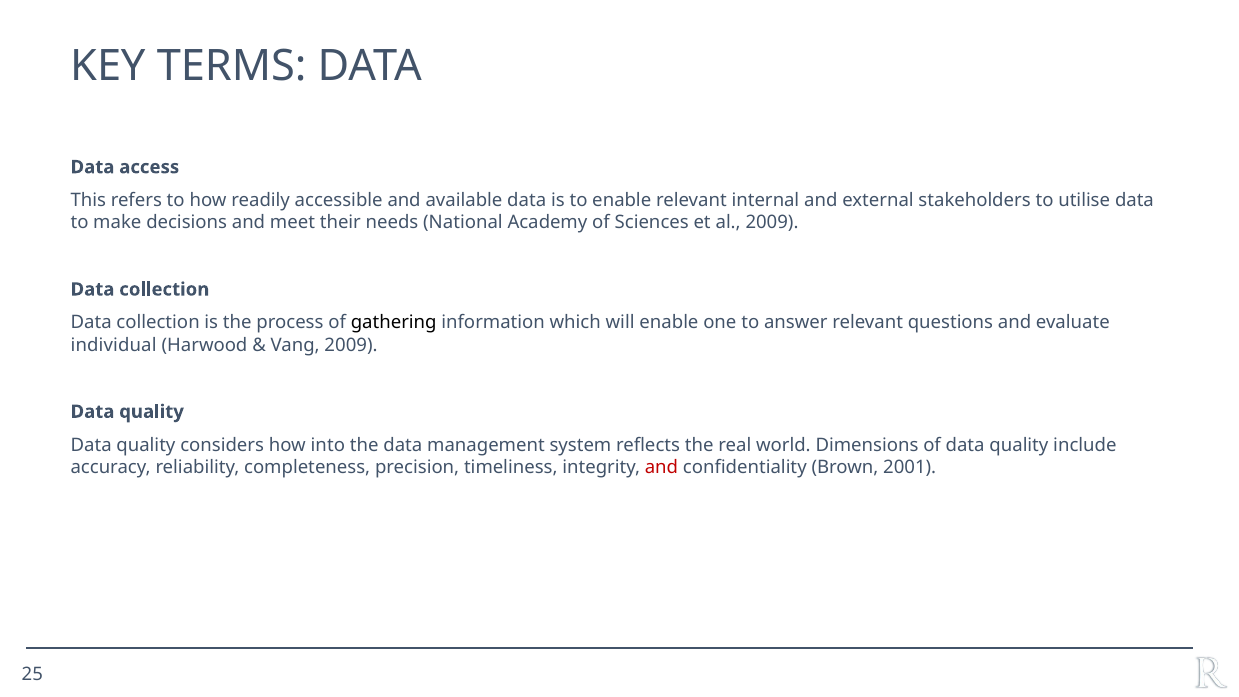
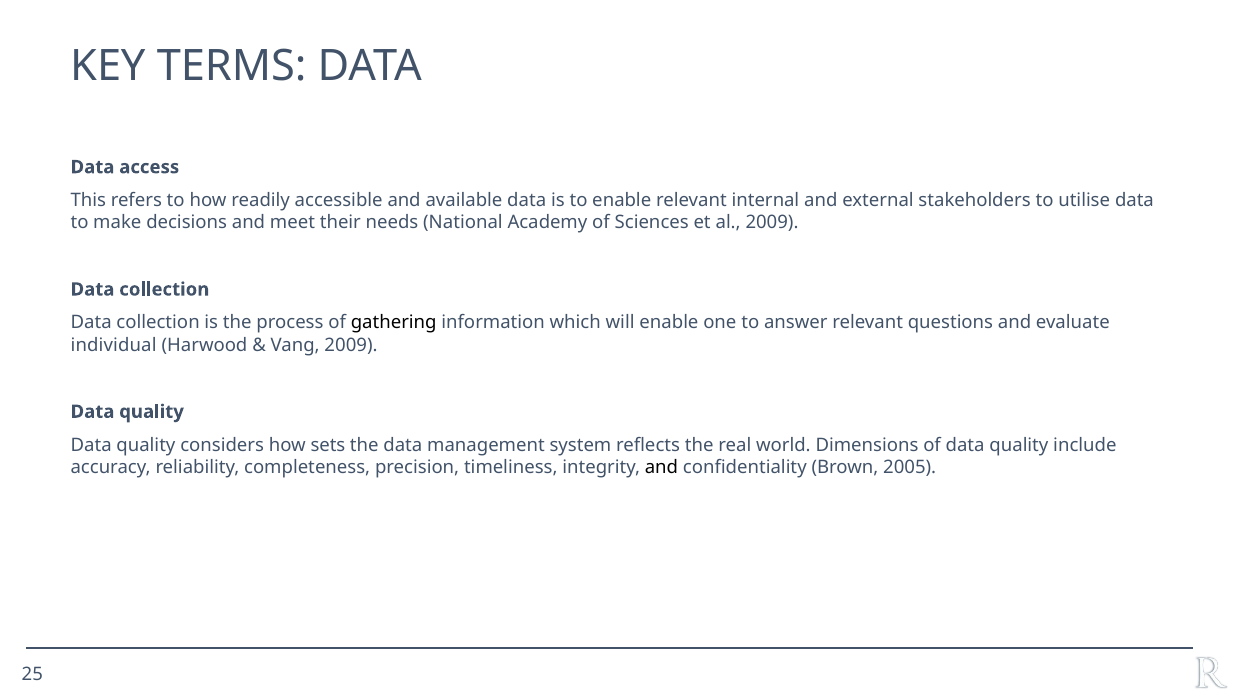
into: into -> sets (328, 445)
and colour: red -> black (661, 467)
2001: 2001 -> 2005 (910, 467)
